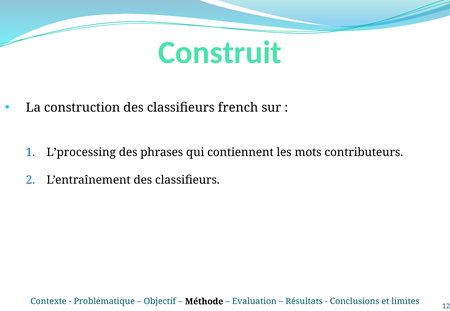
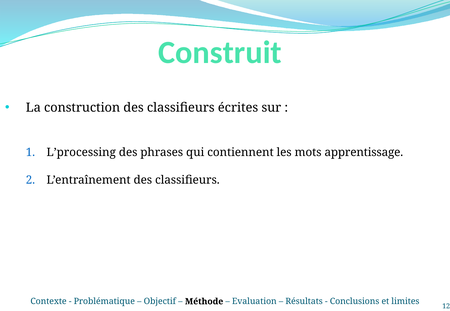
french: french -> écrites (238, 108)
contributeurs: contributeurs -> apprentissage (364, 153)
